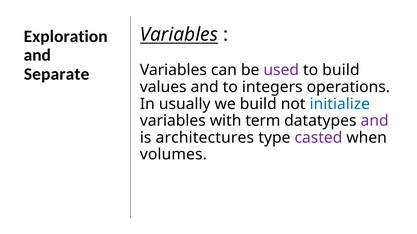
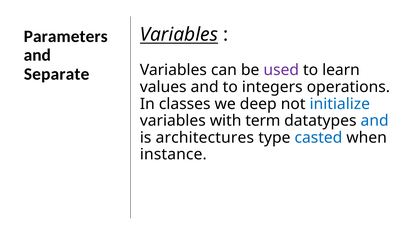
Exploration: Exploration -> Parameters (66, 37)
to build: build -> learn (341, 70)
usually: usually -> classes (185, 104)
we build: build -> deep (258, 104)
and colour: purple -> blue (375, 121)
casted colour: purple -> blue (318, 138)
volumes: volumes -> instance (173, 155)
